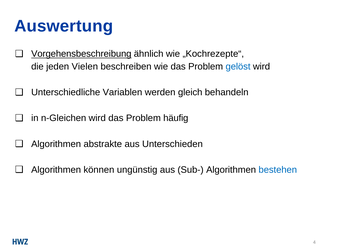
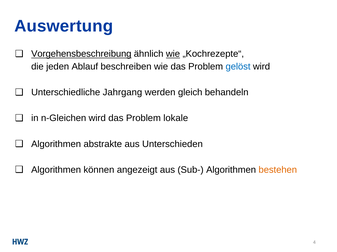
wie underline: none -> present (173, 54)
Vielen: Vielen -> Ablauf (85, 67)
Variablen: Variablen -> Jahrgang (122, 93)
häufig: häufig -> lokale (176, 118)
ungünstig: ungünstig -> angezeigt (137, 170)
bestehen colour: blue -> orange (278, 170)
